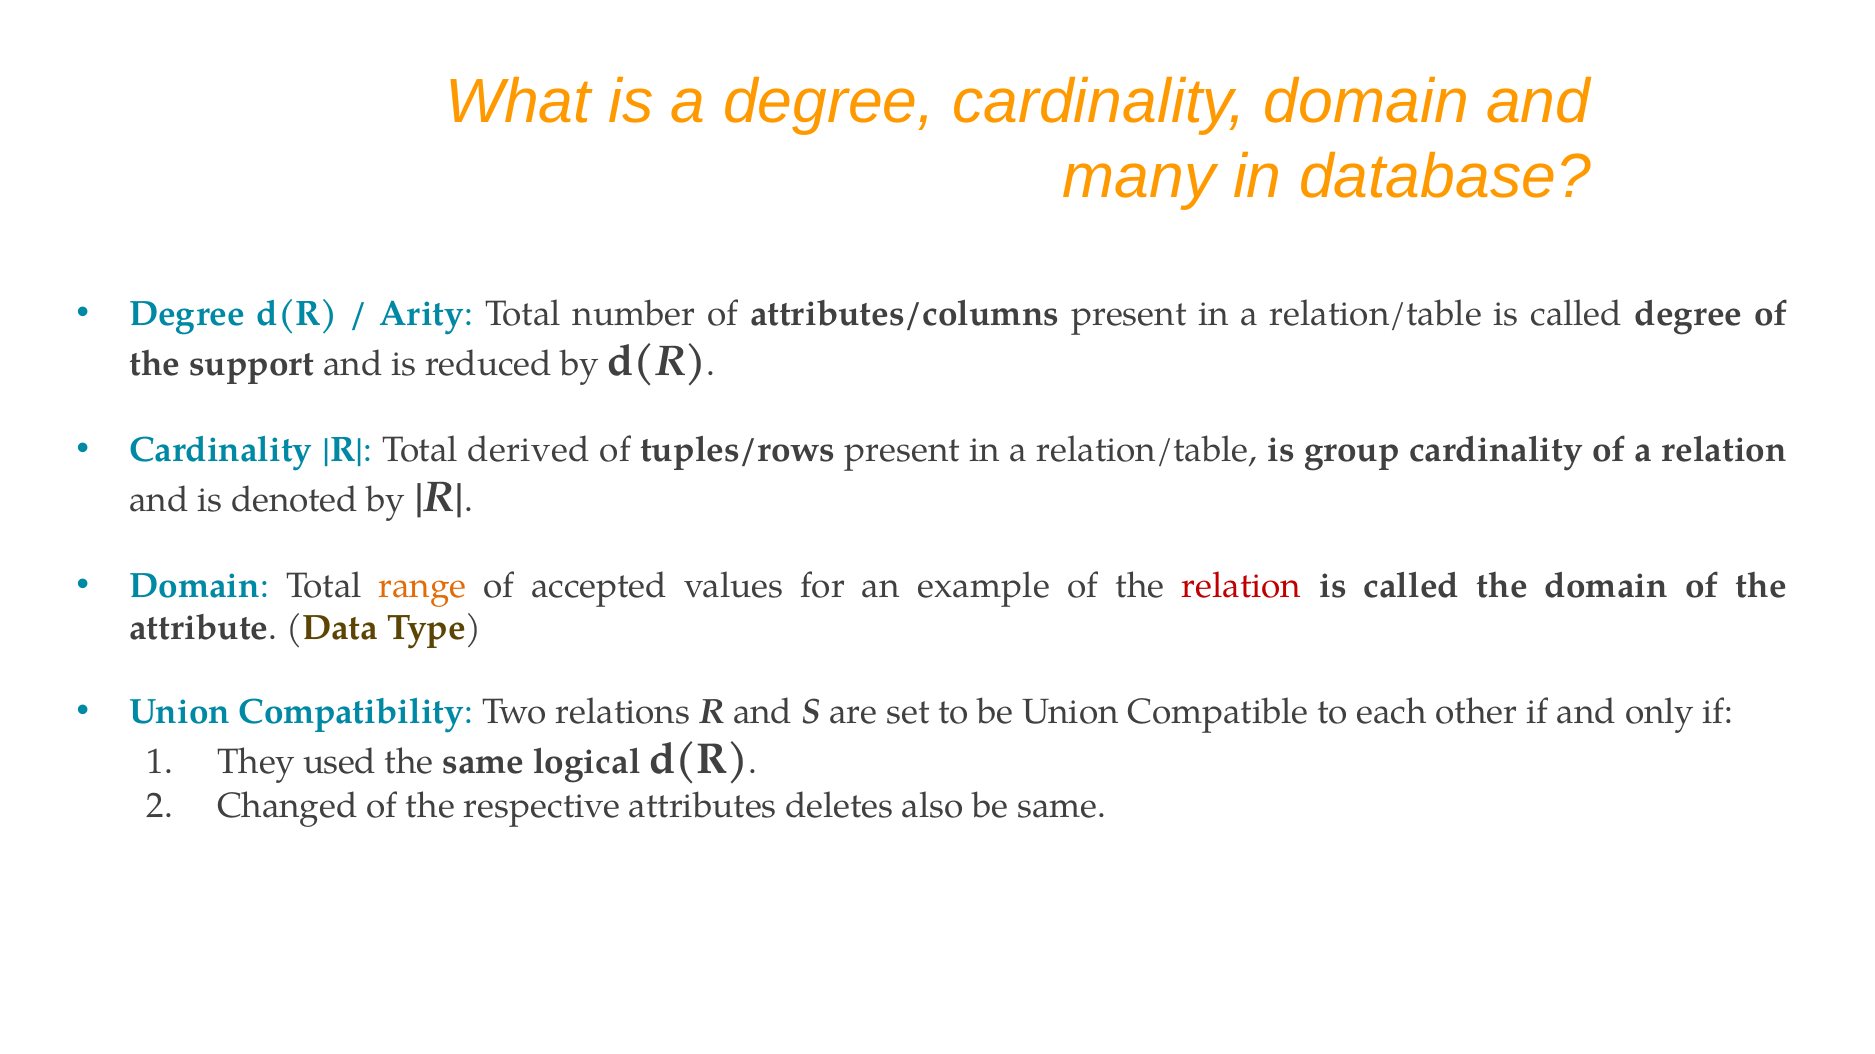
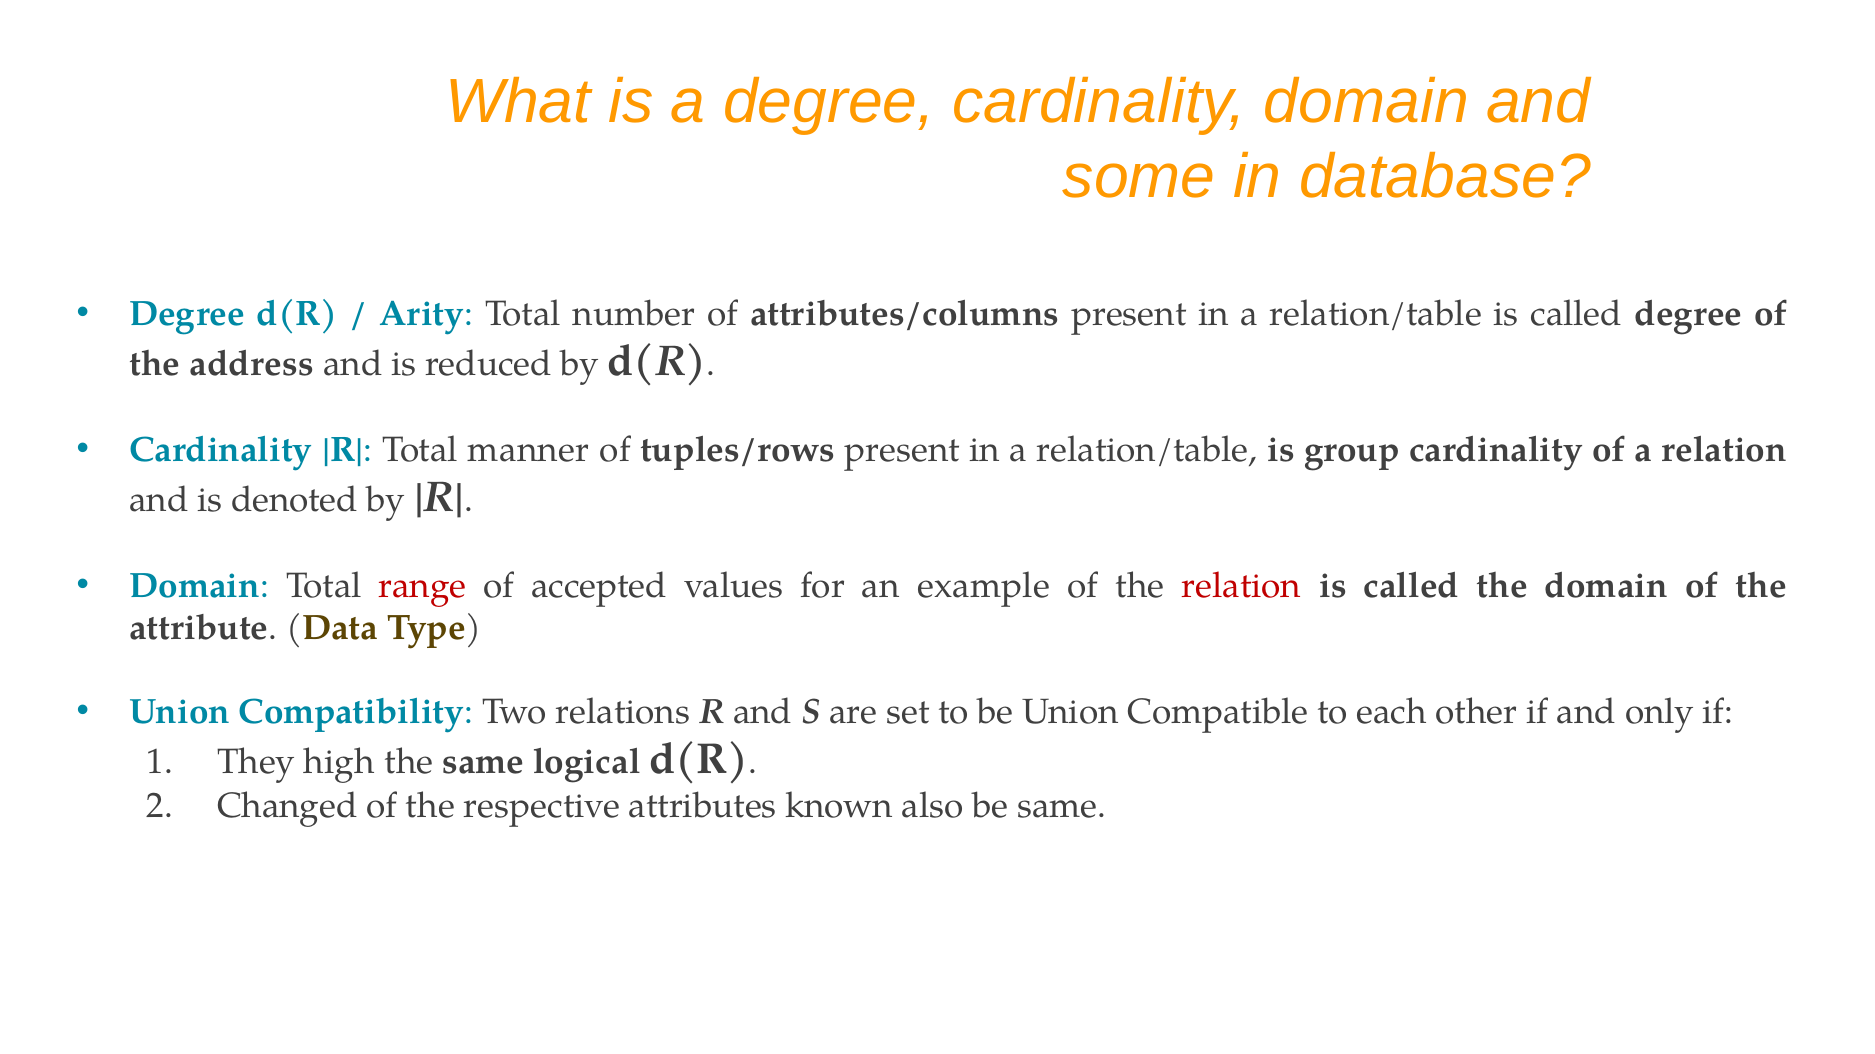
many: many -> some (1139, 177)
support: support -> address (252, 364)
derived: derived -> manner (529, 450)
range colour: orange -> red (423, 586)
used: used -> high (339, 763)
deletes: deletes -> known (839, 806)
